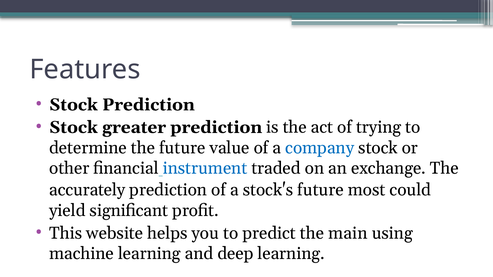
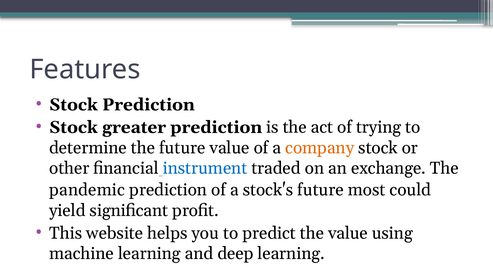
company colour: blue -> orange (320, 148)
accurately: accurately -> pandemic (87, 190)
the main: main -> value (348, 233)
